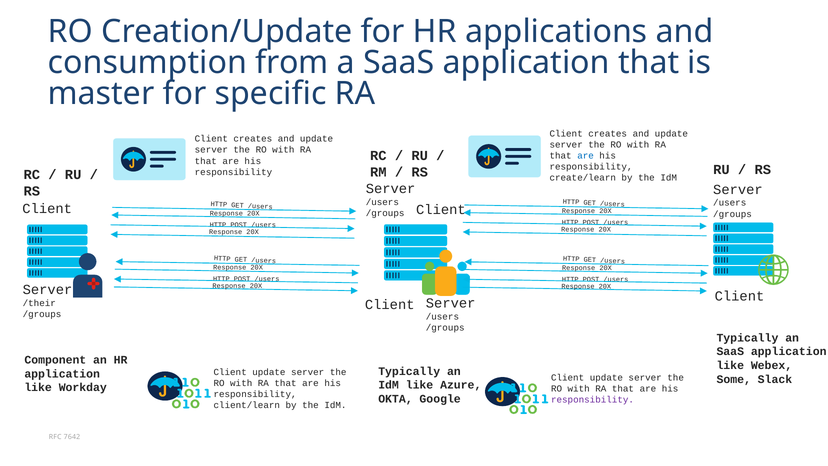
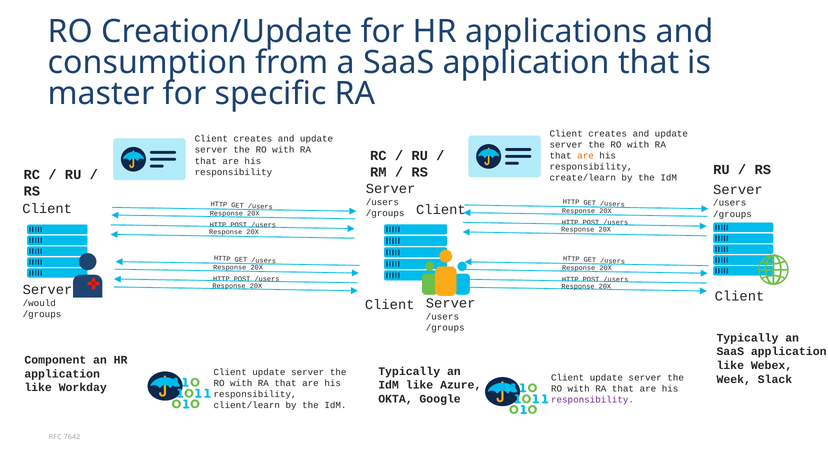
are colour: blue -> orange (586, 156)
/their: /their -> /would (39, 303)
Some: Some -> Week (734, 379)
